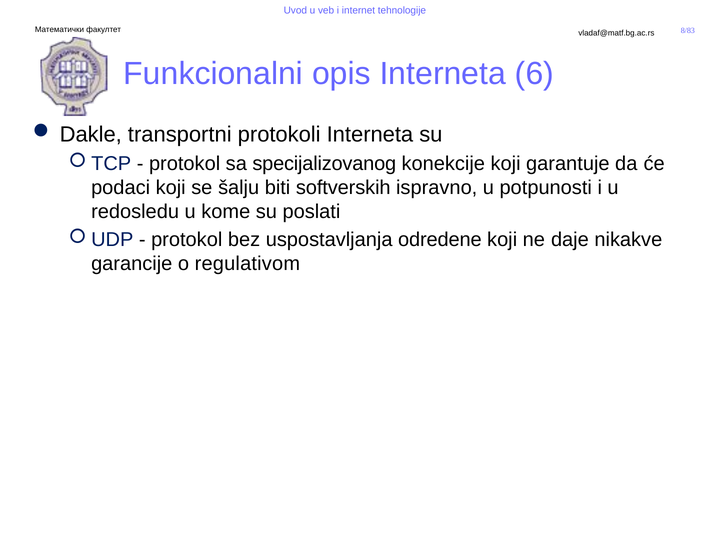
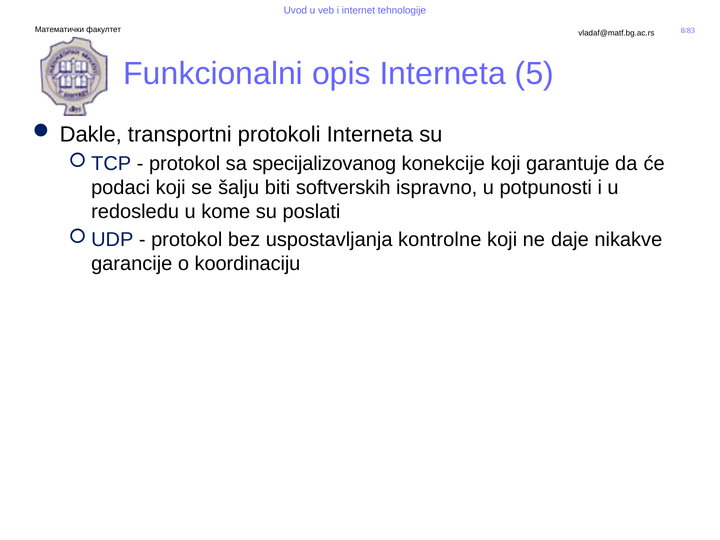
6: 6 -> 5 (534, 73)
odredene: odredene -> kontrolne (440, 240)
regulativom: regulativom -> koordinaciju (247, 264)
